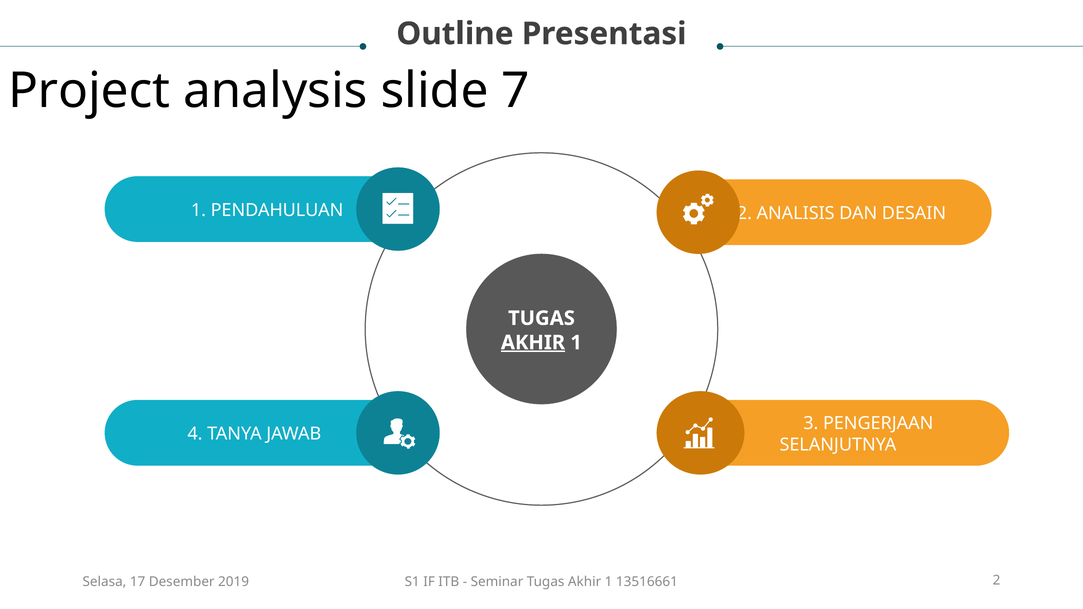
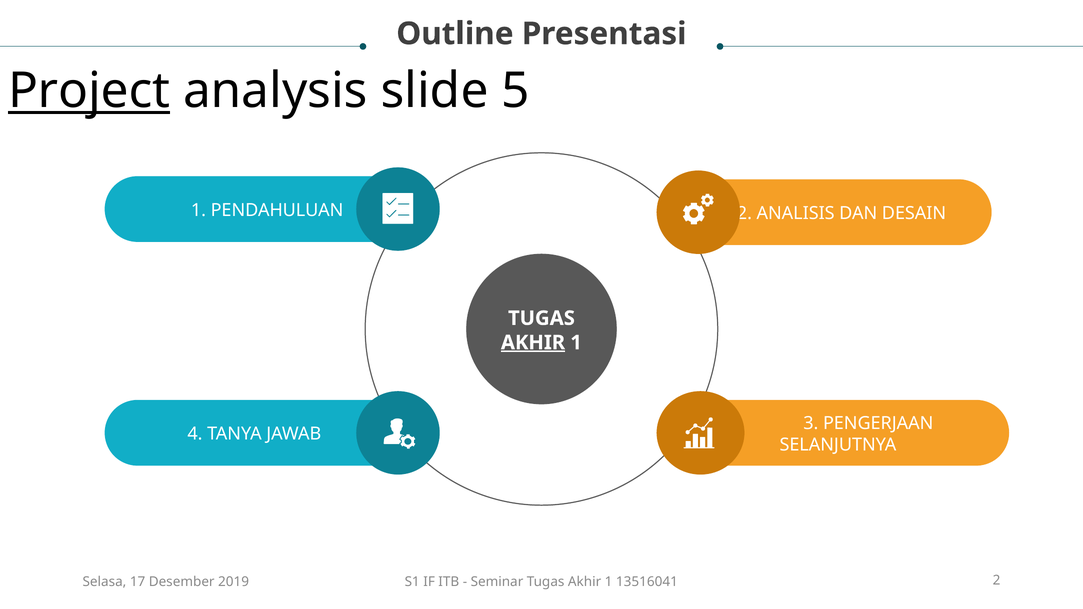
Project underline: none -> present (89, 91)
7: 7 -> 5 (516, 91)
13516661: 13516661 -> 13516041 (647, 582)
